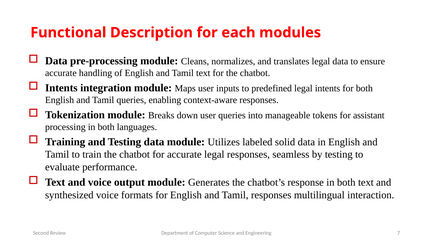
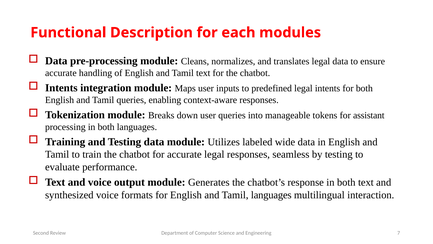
solid: solid -> wide (285, 142)
Tamil responses: responses -> languages (271, 195)
